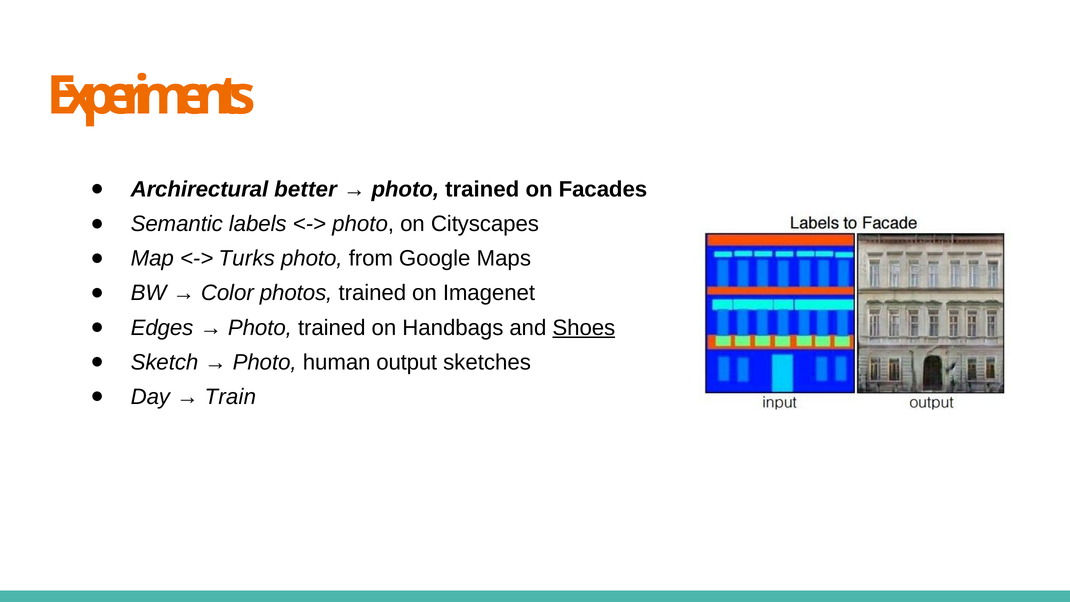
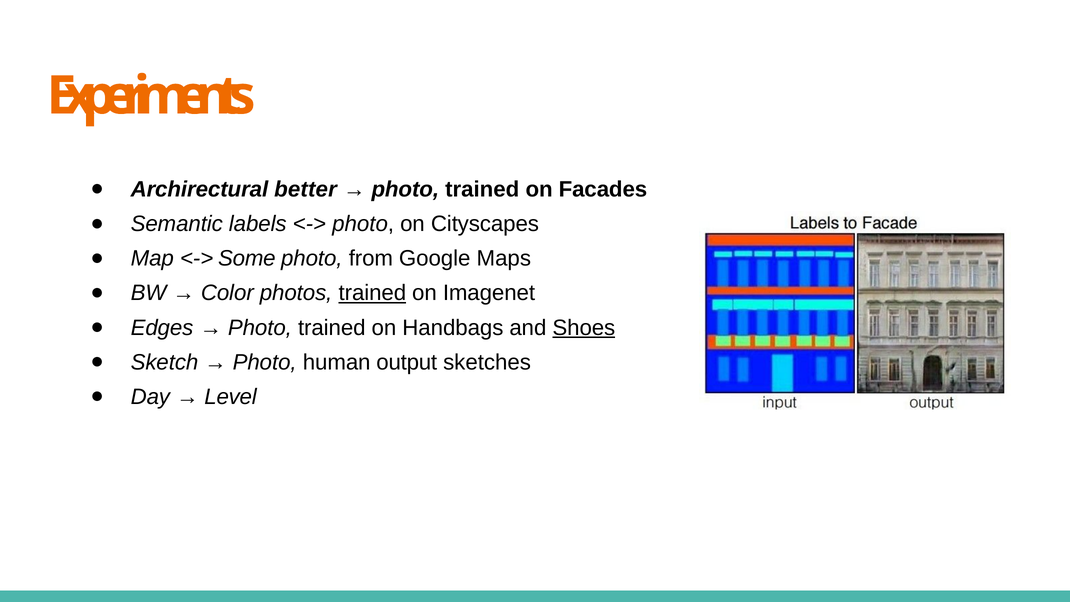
Turks: Turks -> Some (247, 259)
trained underline: none -> present (372, 293)
Train: Train -> Level (231, 397)
